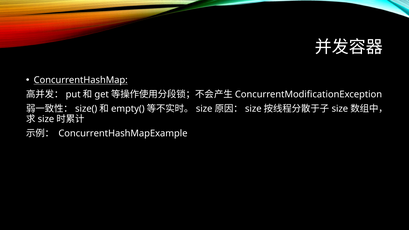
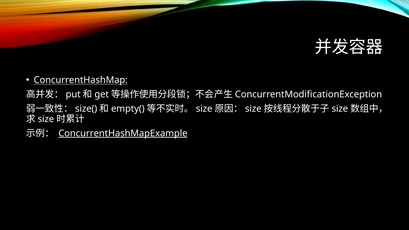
ConcurrentHashMapExample underline: none -> present (123, 133)
